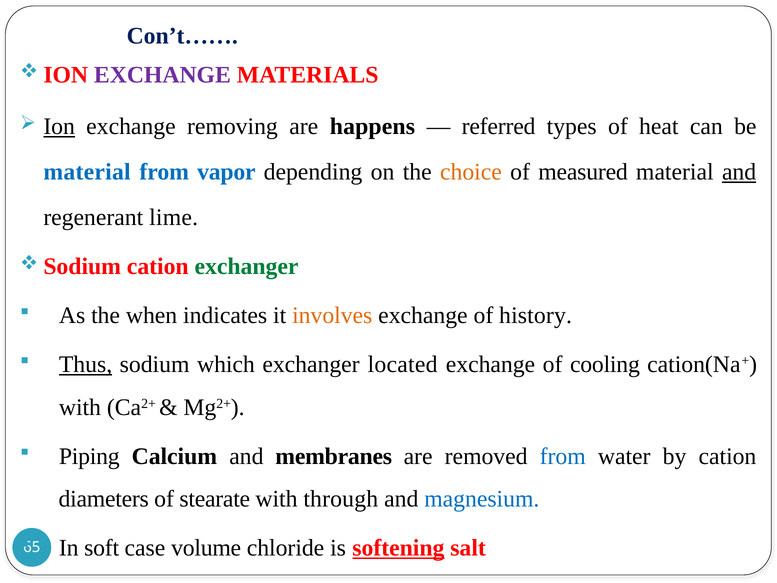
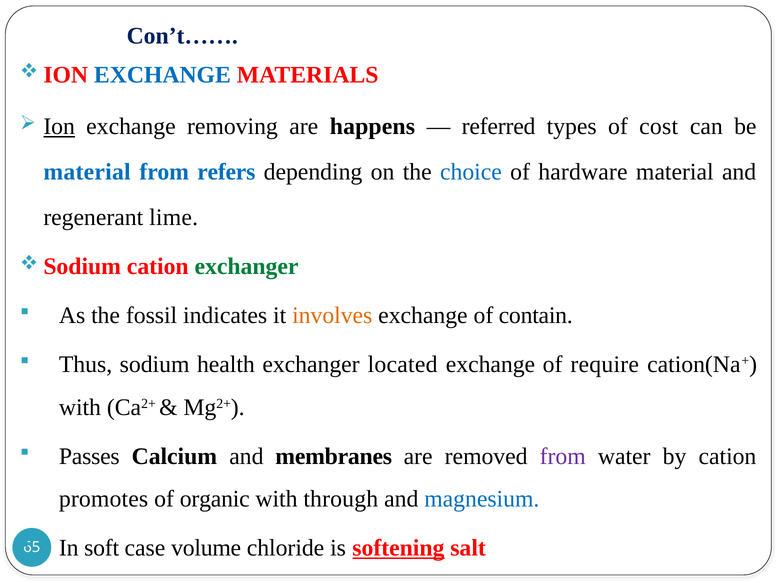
EXCHANGE colour: purple -> blue (162, 75)
heat: heat -> cost (659, 127)
vapor: vapor -> refers (226, 172)
choice colour: orange -> blue (471, 172)
measured: measured -> hardware (583, 172)
and underline: present -> none (739, 172)
when: when -> fossil (152, 315)
history: history -> contain (536, 315)
Thus underline: present -> none (86, 364)
which: which -> health (226, 364)
cooling: cooling -> require (605, 364)
Piping: Piping -> Passes (89, 456)
from colour: blue -> purple (563, 456)
diameters: diameters -> promotes (104, 499)
stearate: stearate -> organic (215, 499)
